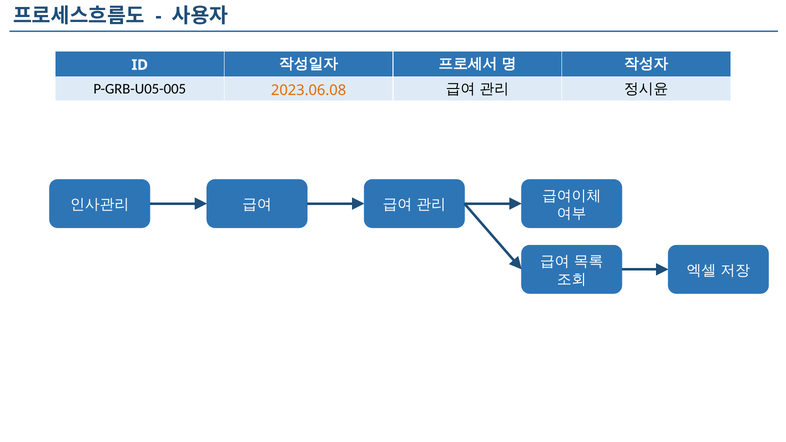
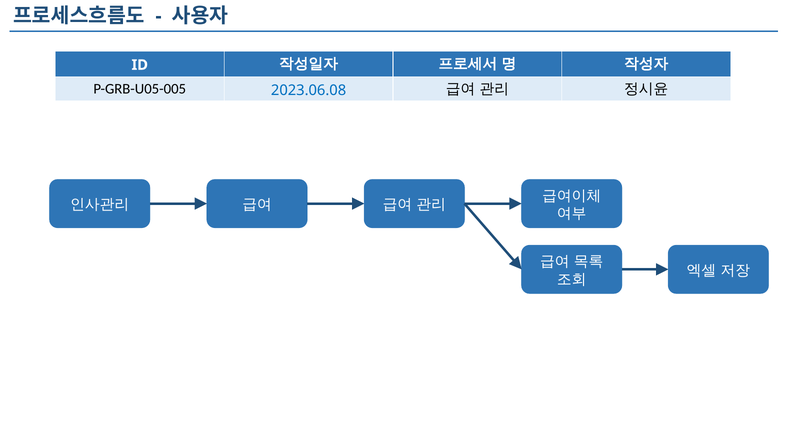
2023.06.08 colour: orange -> blue (309, 91)
